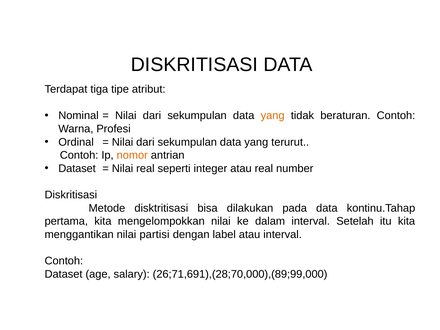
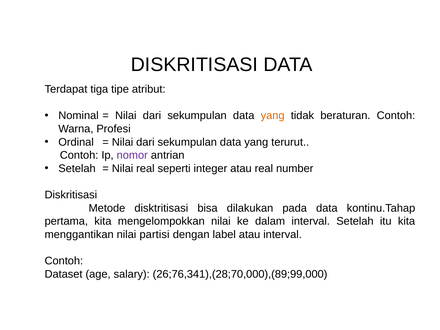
nomor colour: orange -> purple (132, 155)
Dataset: Dataset -> Setelah (77, 168)
26;71,691),(28;70,000),(89;99,000: 26;71,691),(28;70,000),(89;99,000 -> 26;76,341),(28;70,000),(89;99,000 (240, 274)
